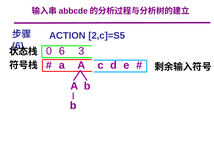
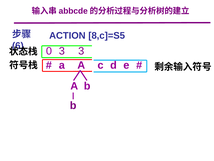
2,c]=S5: 2,c]=S5 -> 8,c]=S5 (107, 36)
0 6: 6 -> 3 (62, 51)
